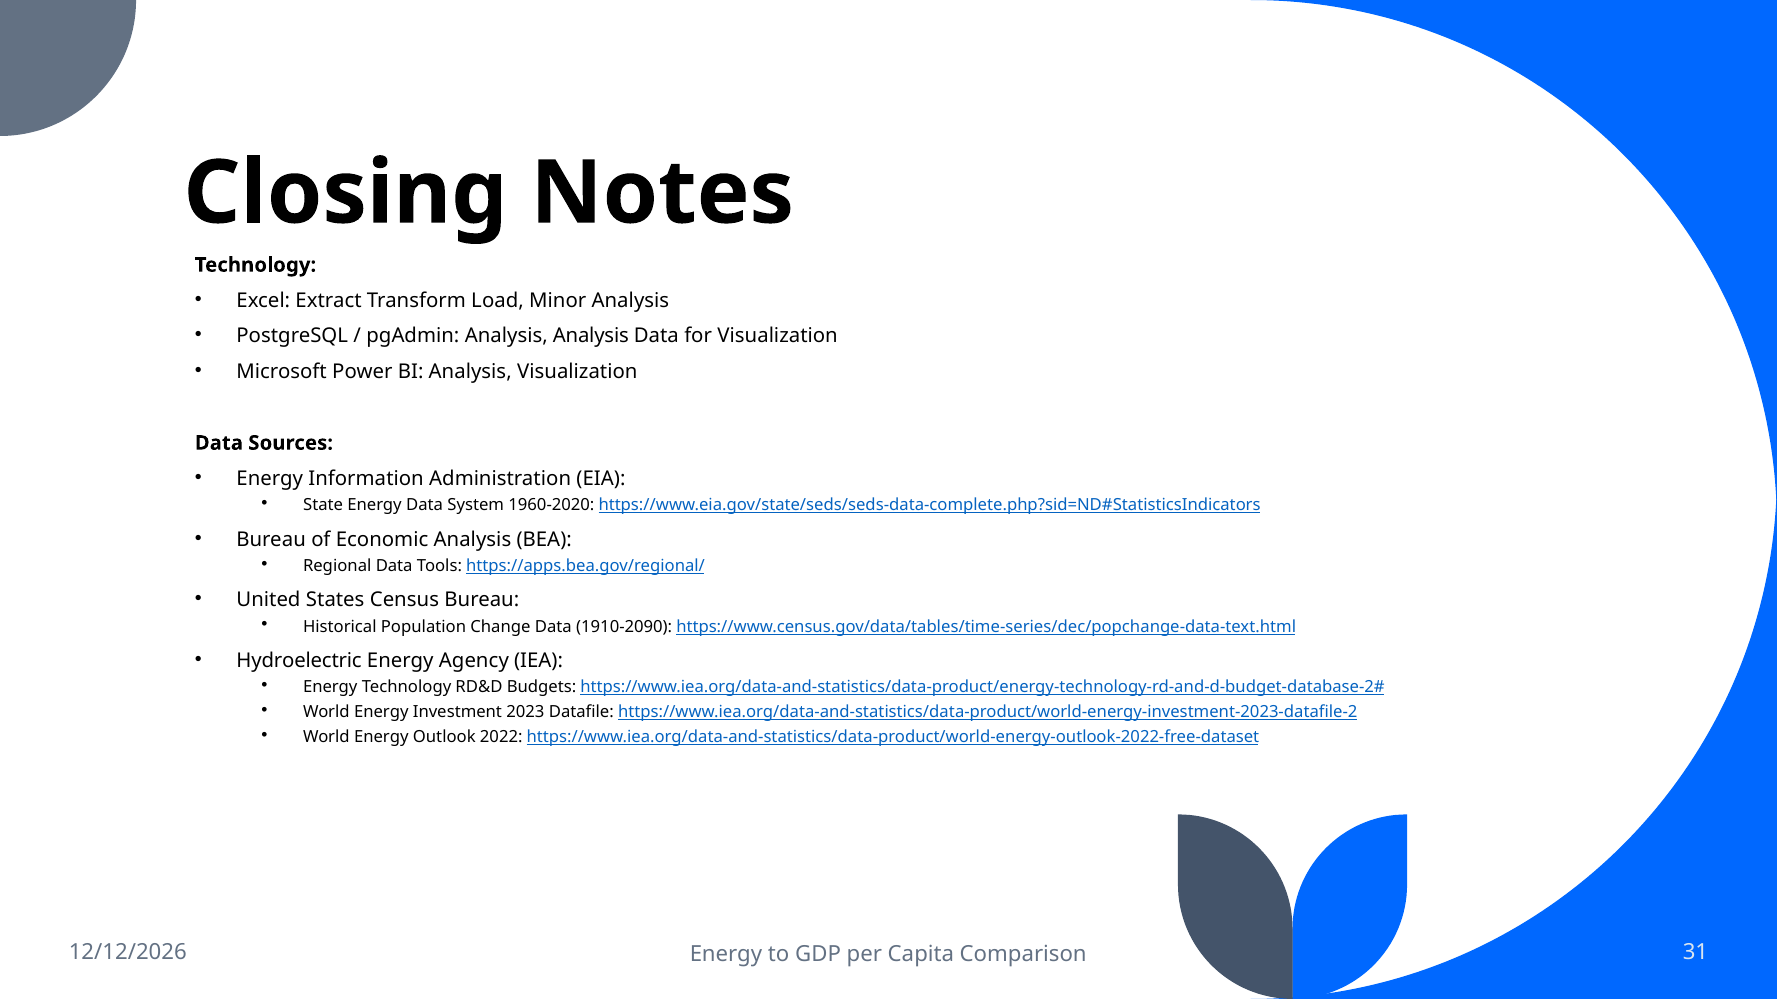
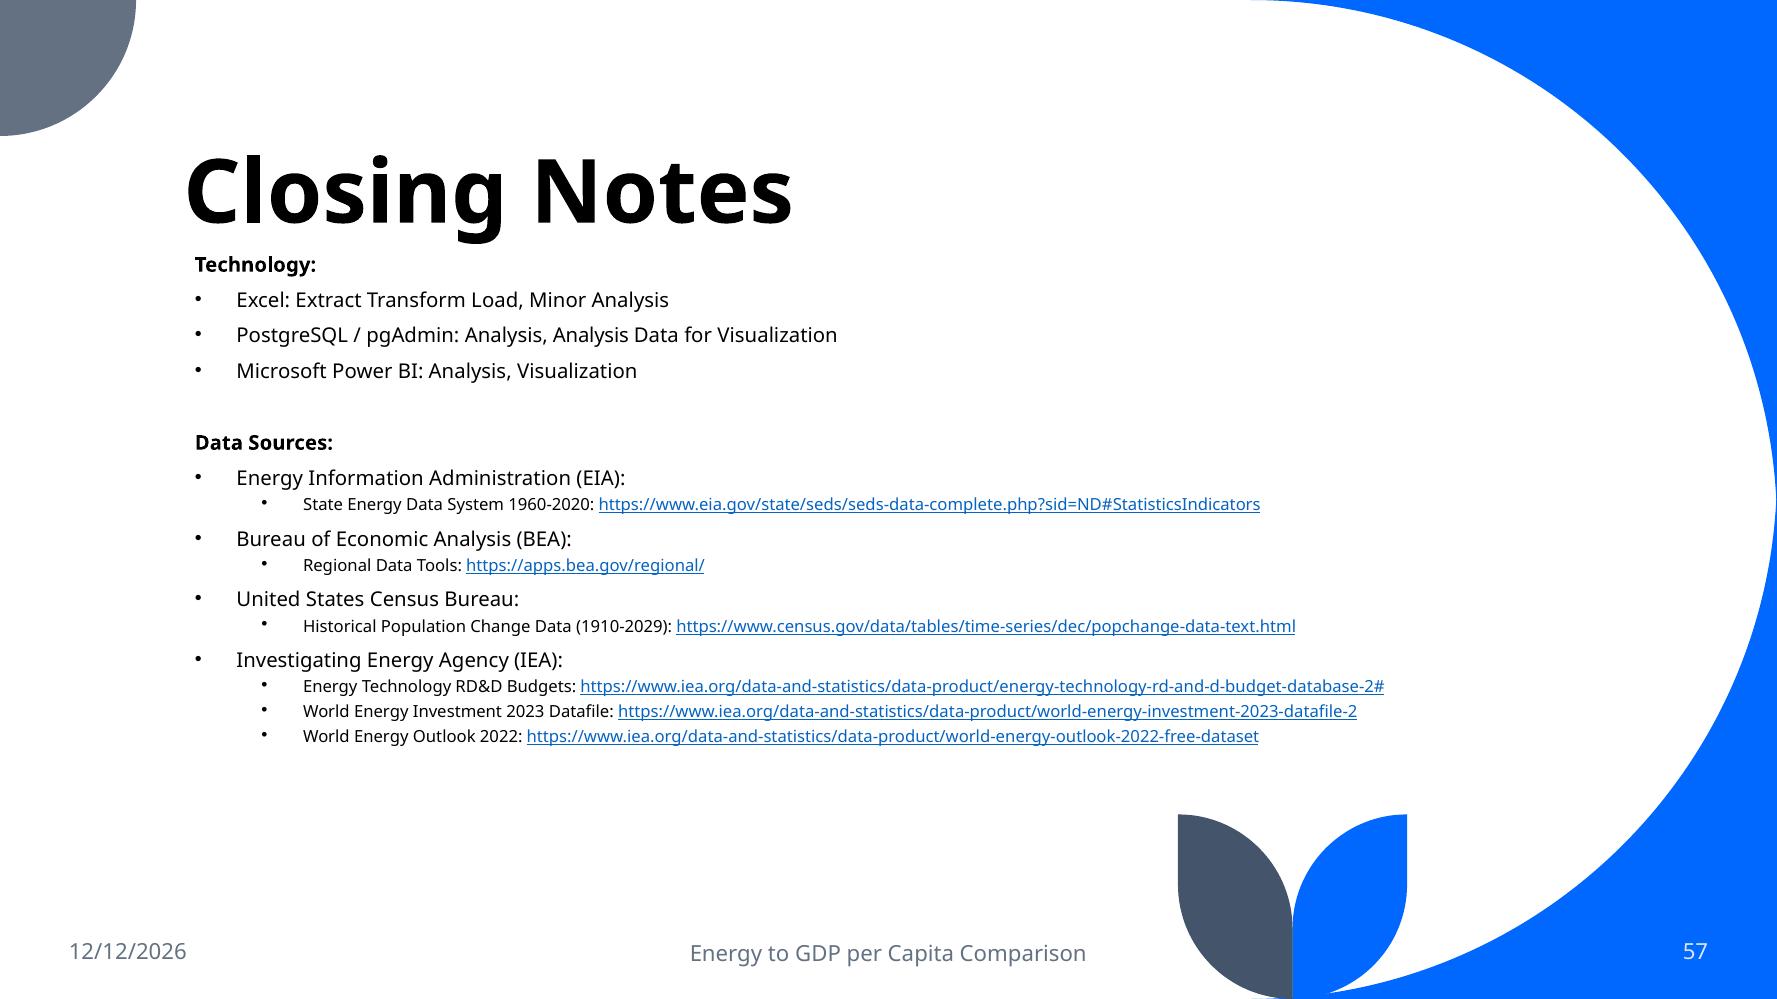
1910-2090: 1910-2090 -> 1910-2029 (624, 627)
Hydroelectric: Hydroelectric -> Investigating (299, 661)
31: 31 -> 57 (1695, 953)
